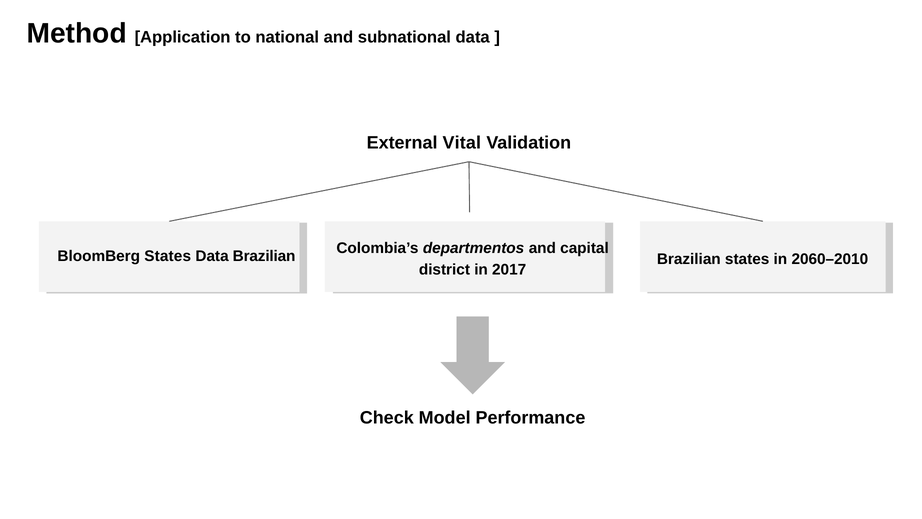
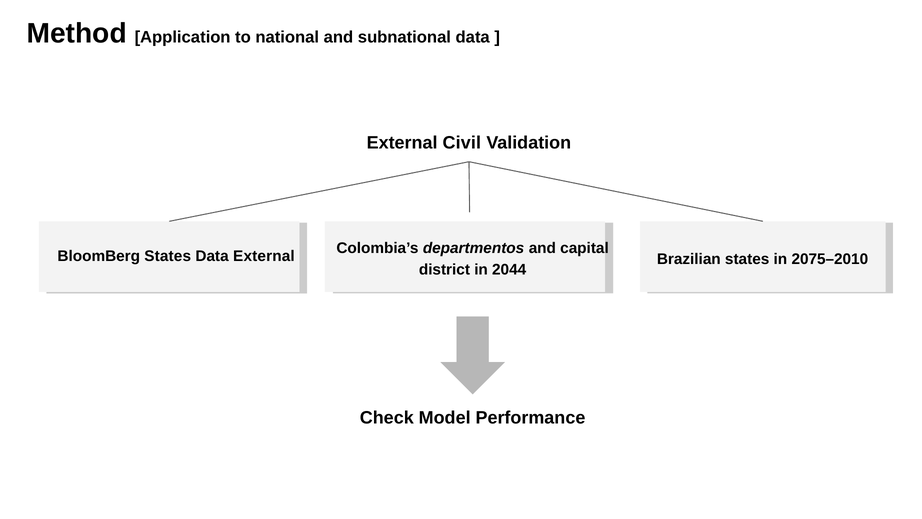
Vital: Vital -> Civil (462, 143)
Data Brazilian: Brazilian -> External (264, 256)
2060–2010: 2060–2010 -> 2075–2010 (830, 259)
2017: 2017 -> 2044 (509, 269)
